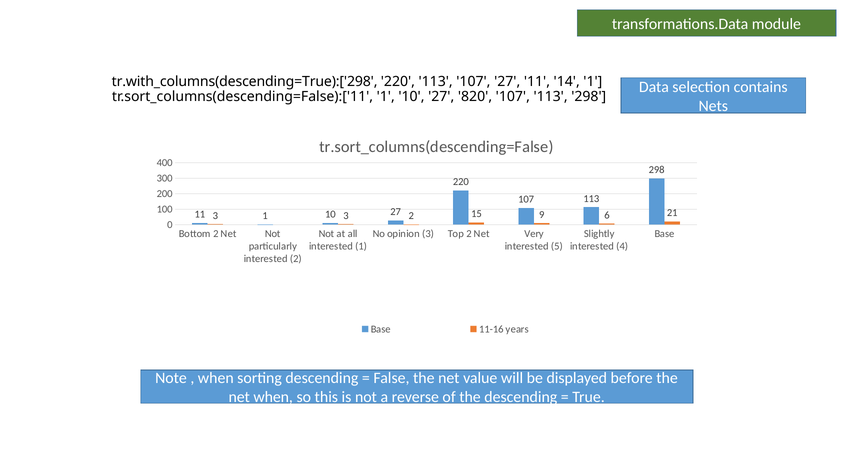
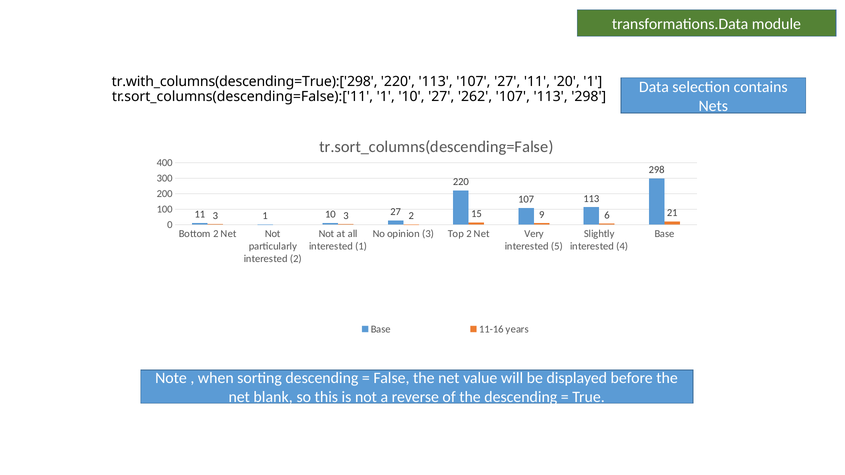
14: 14 -> 20 (567, 82)
820: 820 -> 262 (475, 97)
net when: when -> blank (273, 398)
